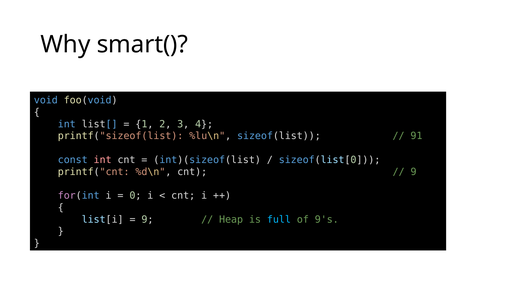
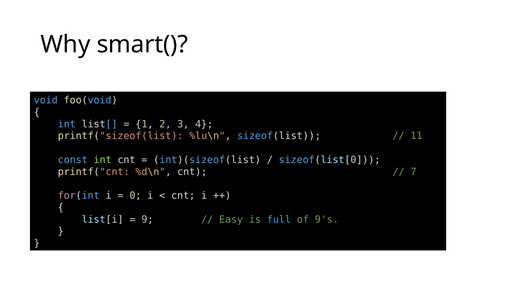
91: 91 -> 11 (416, 136)
int colour: pink -> light green (103, 160)
9: 9 -> 7 (414, 172)
Heap: Heap -> Easy (231, 220)
